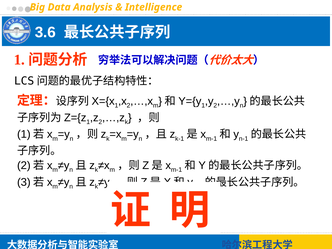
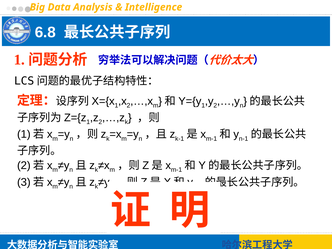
3.6: 3.6 -> 6.8 (45, 32)
